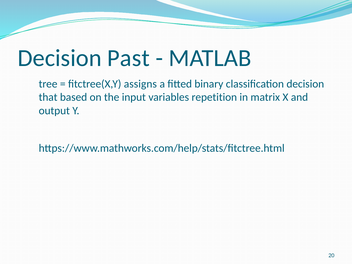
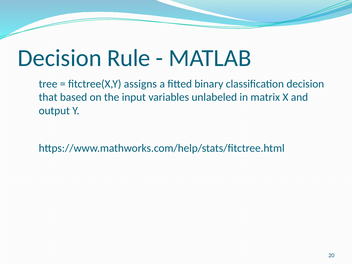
Past: Past -> Rule (129, 58)
repetition: repetition -> unlabeled (214, 97)
